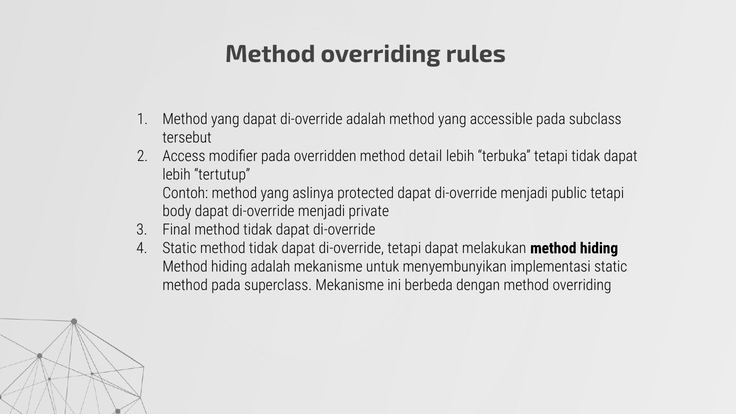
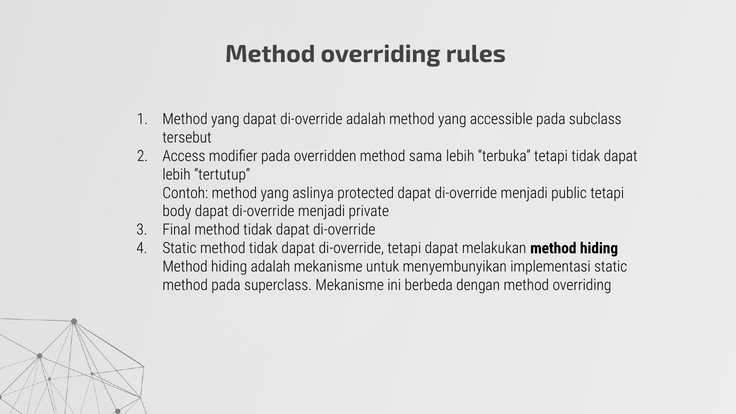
detail: detail -> sama (426, 156)
